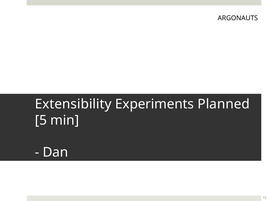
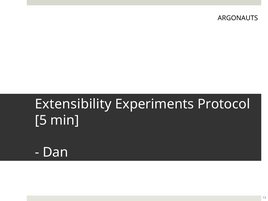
Planned: Planned -> Protocol (224, 104)
